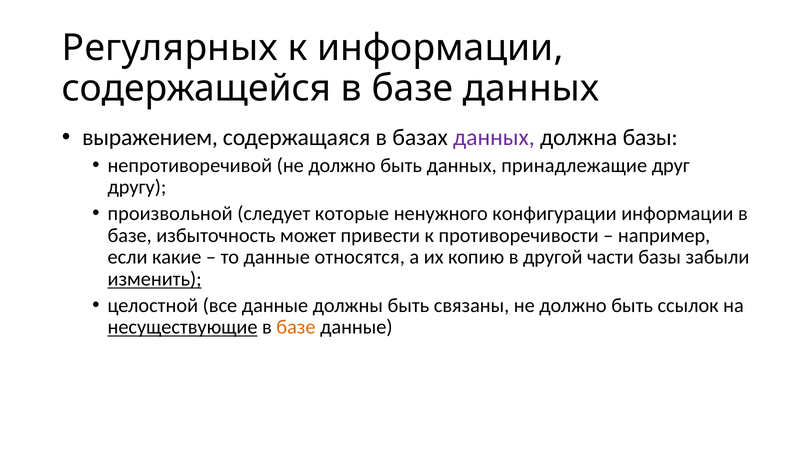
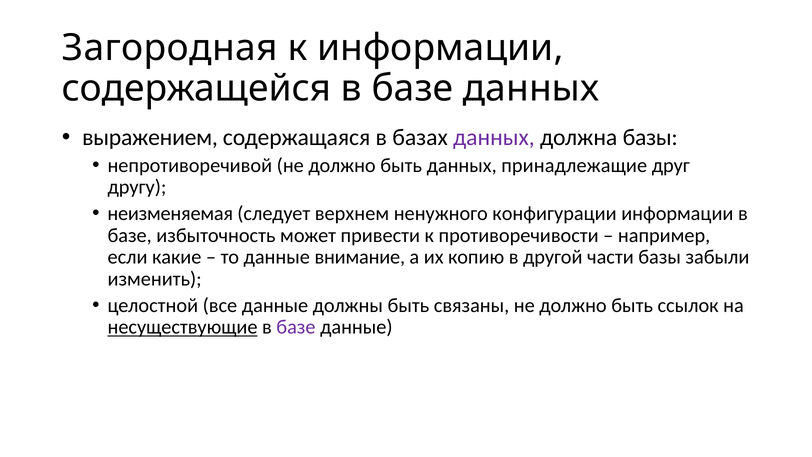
Регулярных: Регулярных -> Загородная (170, 48)
произвольной: произвольной -> неизменяемая (170, 213)
которые: которые -> верхнем (352, 213)
относятся: относятся -> внимание (360, 257)
изменить underline: present -> none (155, 279)
базе colour: orange -> purple (296, 327)
